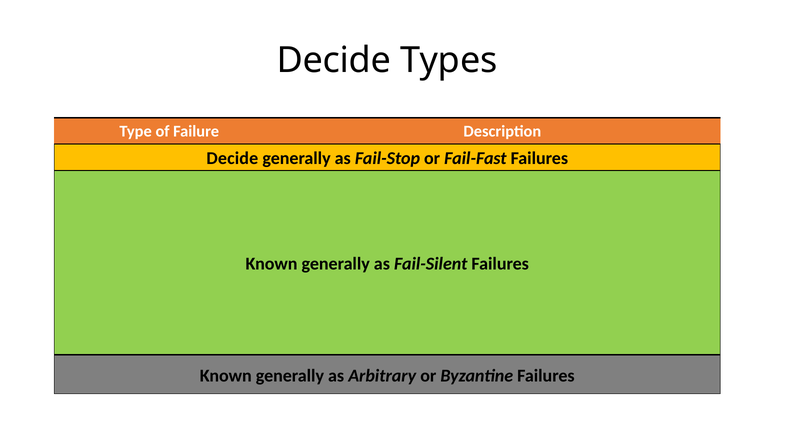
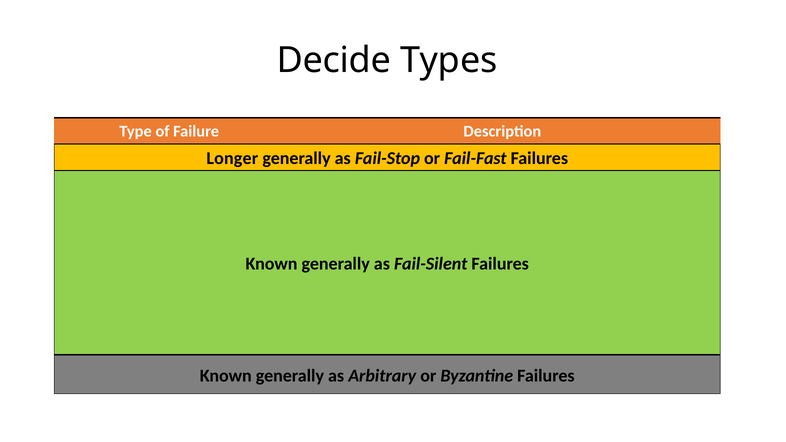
Decide: Decide -> Longer (232, 158)
